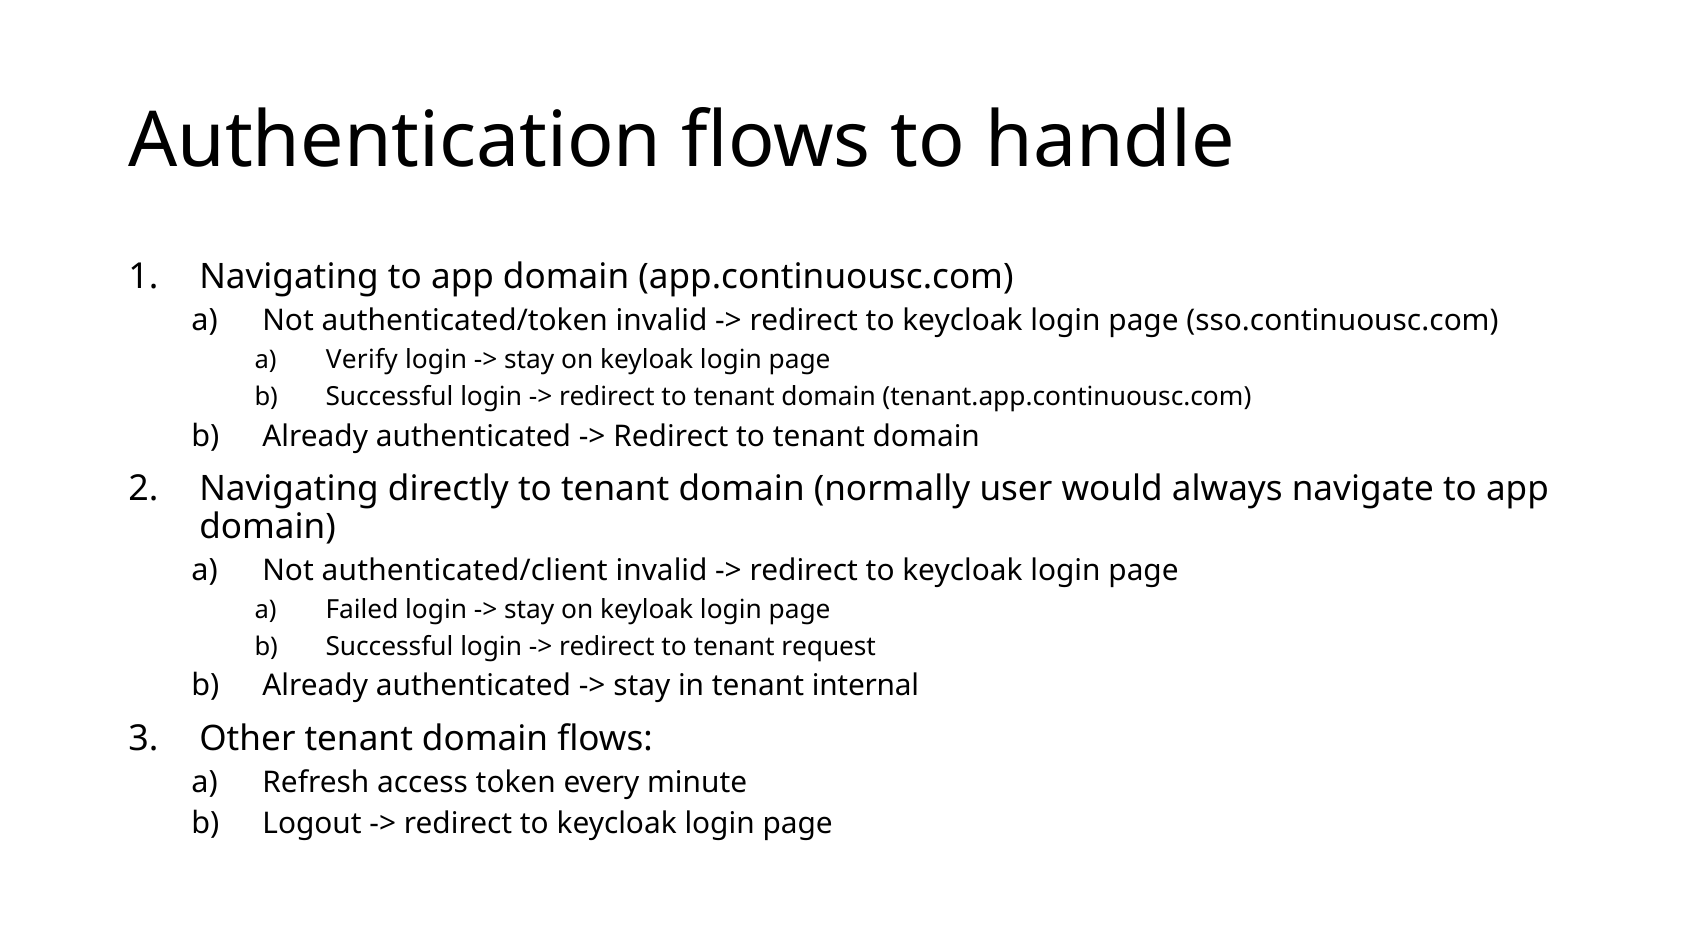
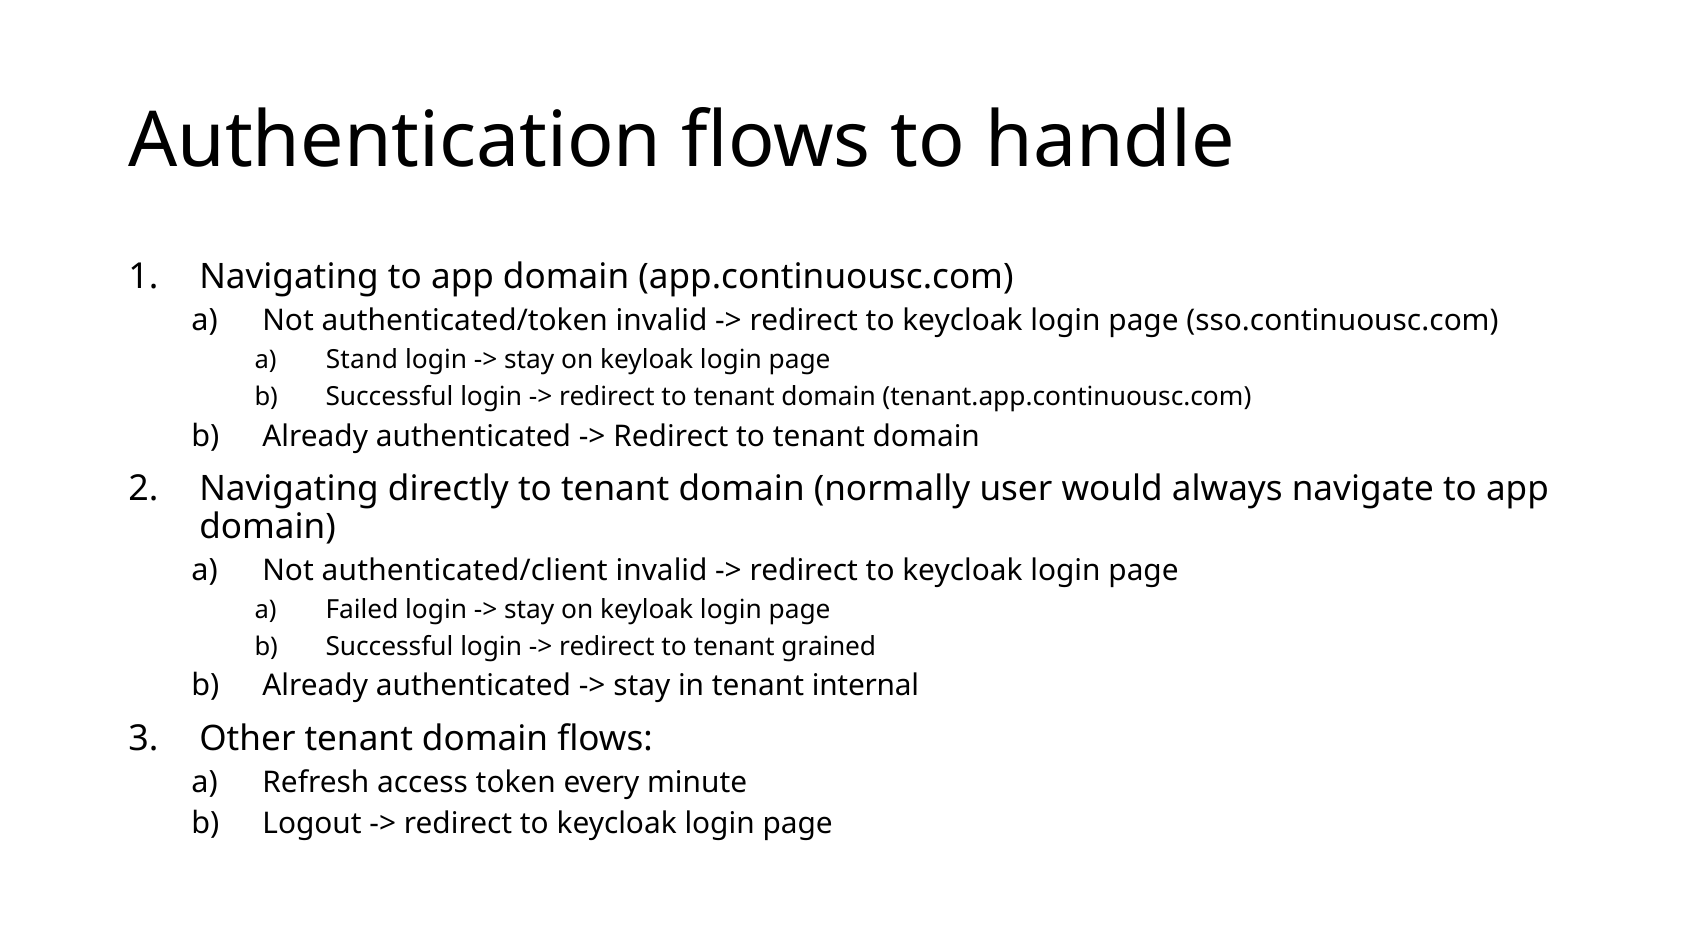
Verify: Verify -> Stand (362, 360)
request: request -> grained (829, 647)
